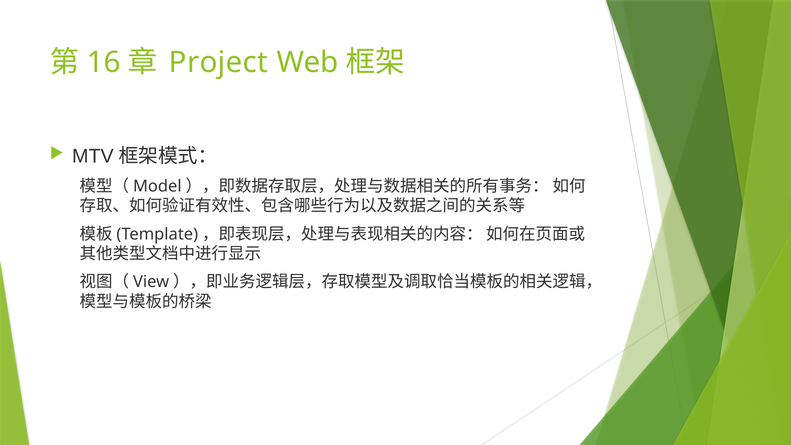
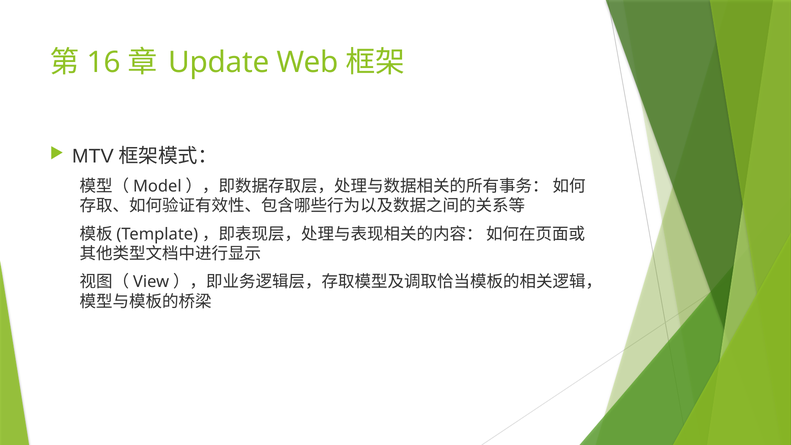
Project: Project -> Update (219, 62)
